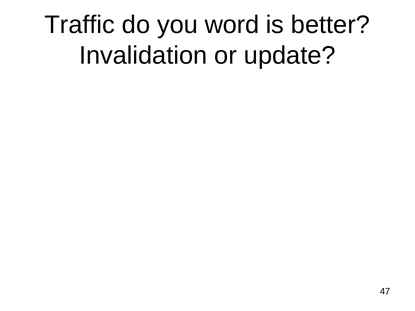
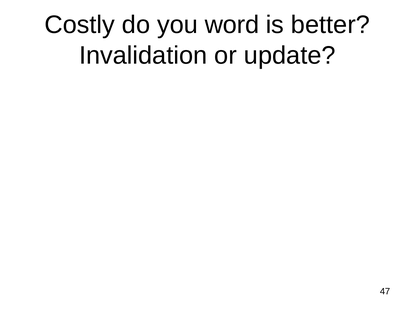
Traffic: Traffic -> Costly (80, 25)
